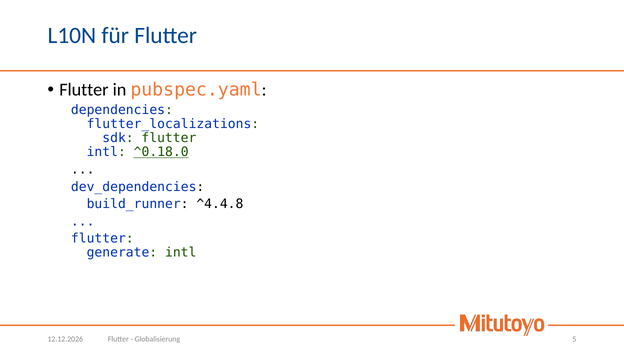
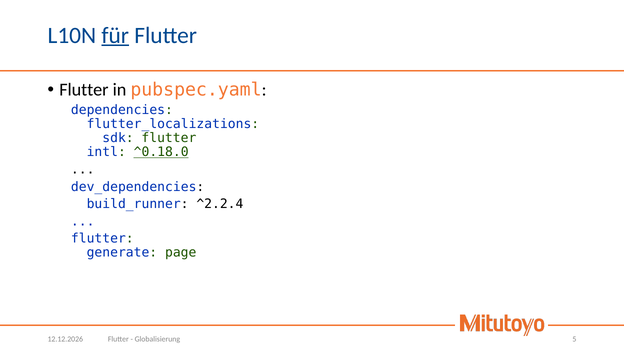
für underline: none -> present (115, 35)
^4.4.8: ^4.4.8 -> ^2.2.4 (220, 204)
generate intl: intl -> page (181, 253)
